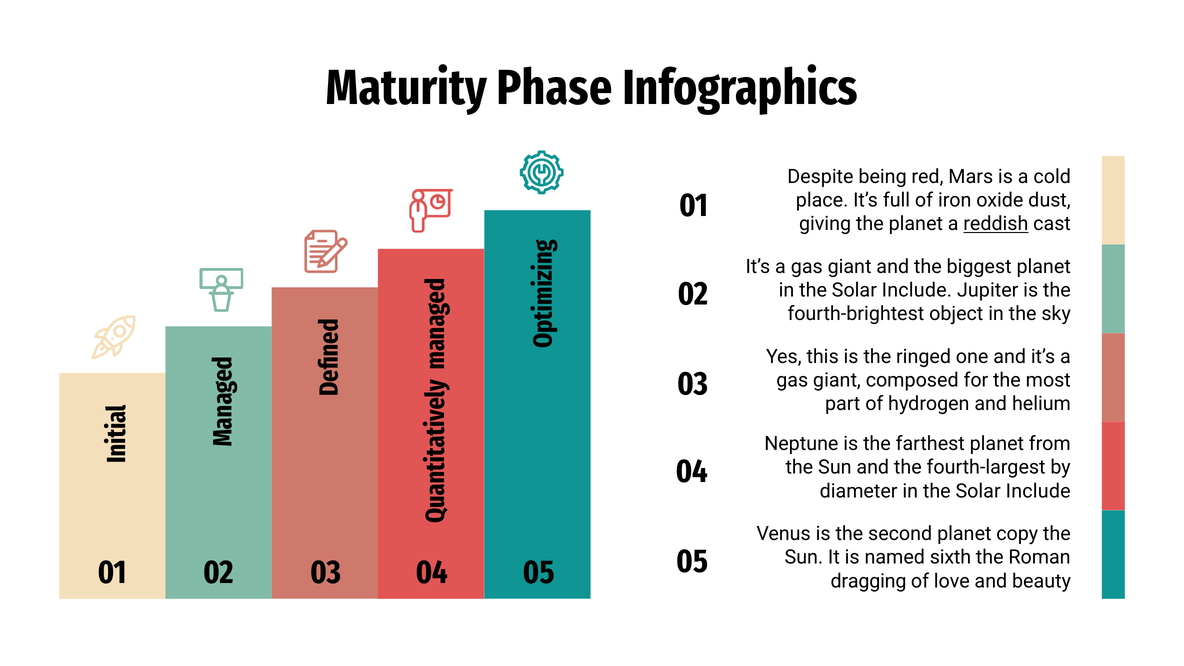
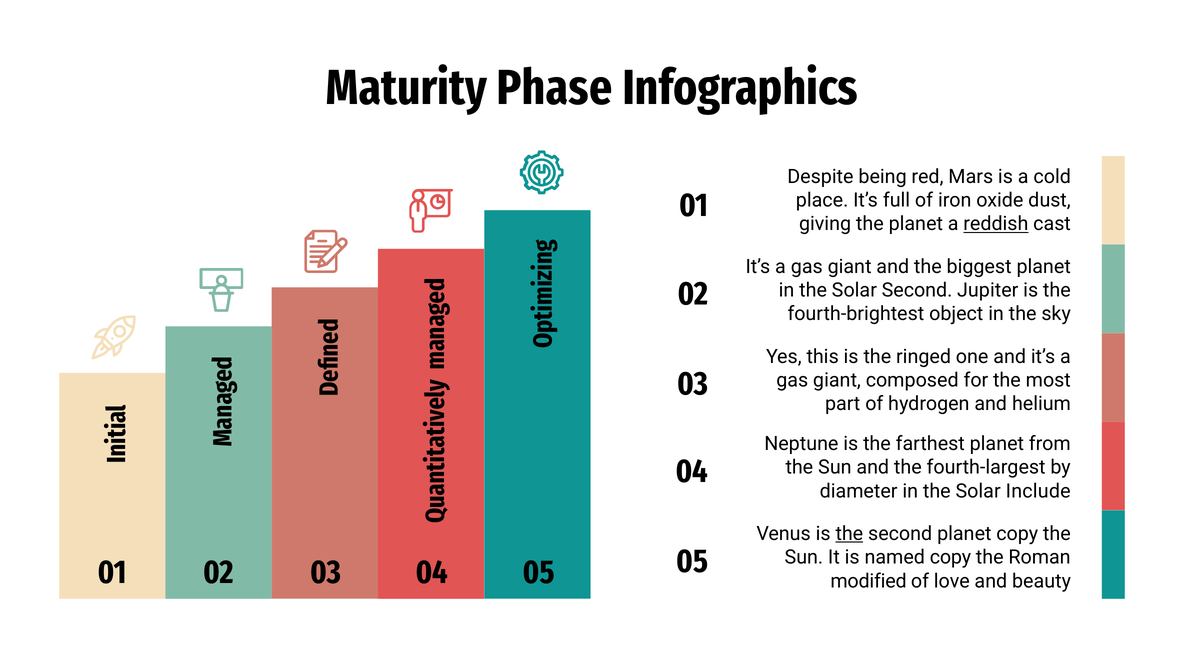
Include: Include -> Second (917, 290)
the underline: none -> present (849, 534)
named sixth: sixth -> copy (950, 557)
dragging: dragging -> modified (869, 581)
